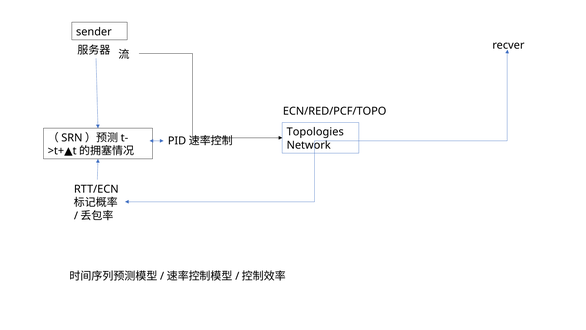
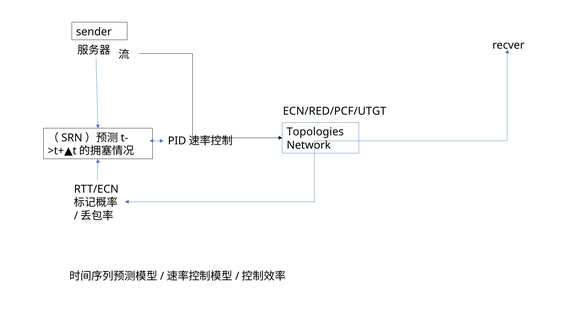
ECN/RED/PCF/TOPO: ECN/RED/PCF/TOPO -> ECN/RED/PCF/UTGT (335, 111)
